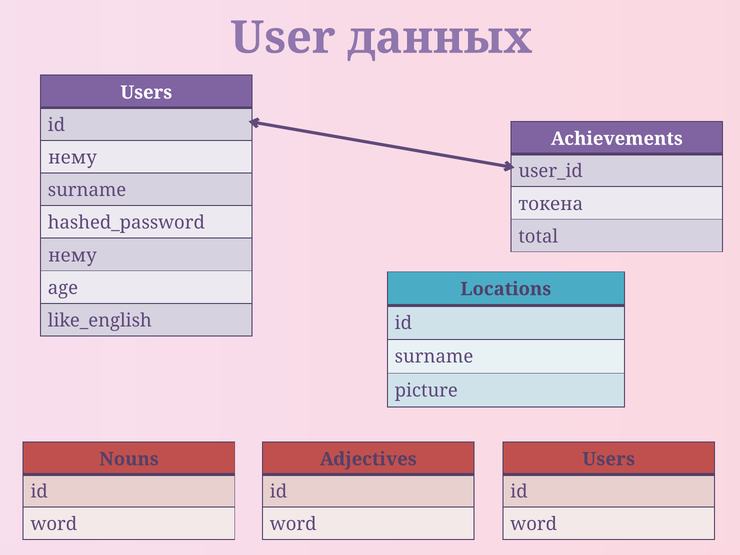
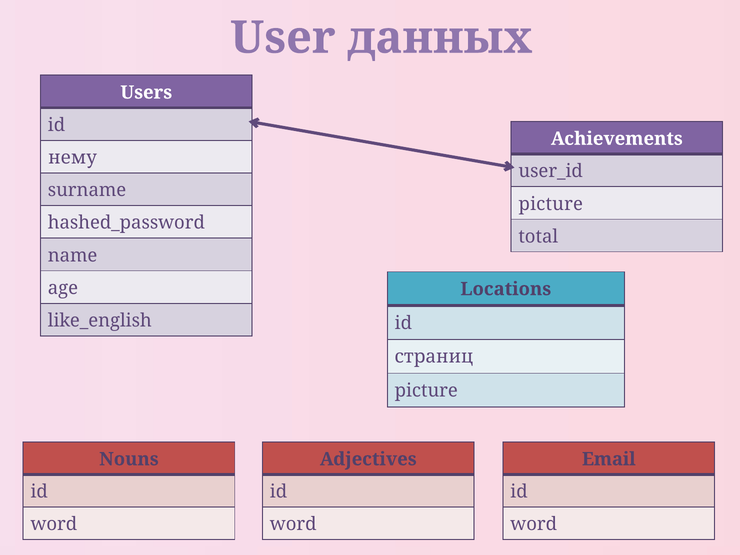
токена: токена -> picture (551, 204)
нему: нему -> name (73, 255)
surname: surname -> страниц (434, 357)
Users: Users -> Email (609, 459)
